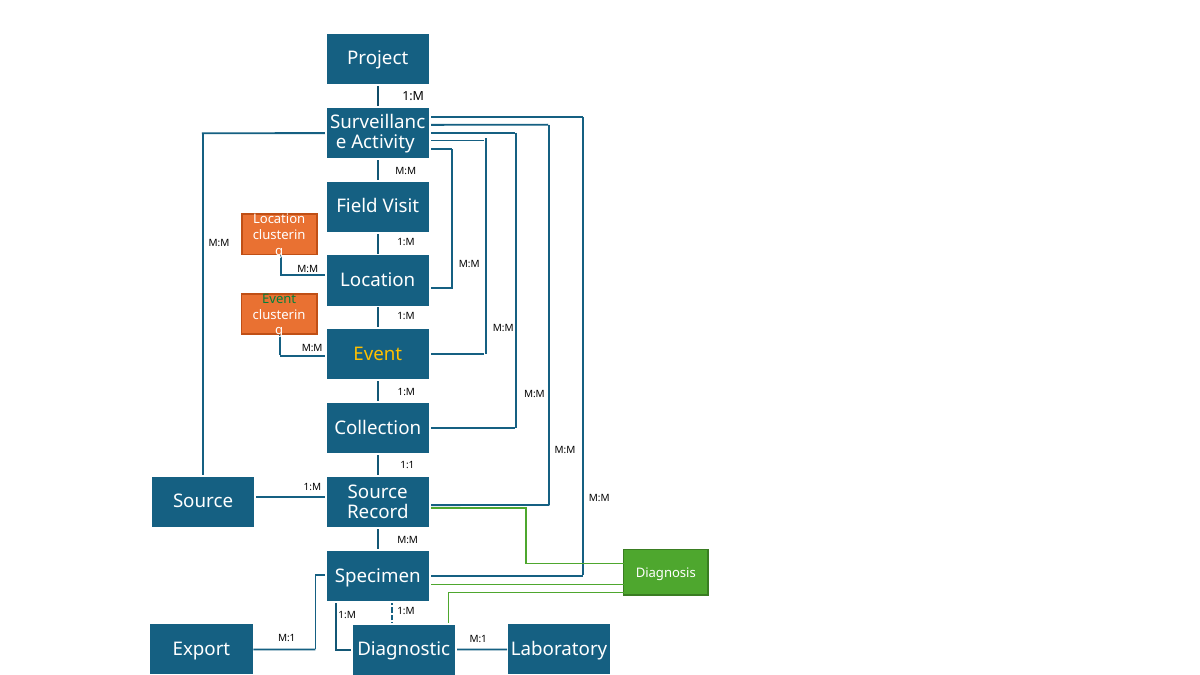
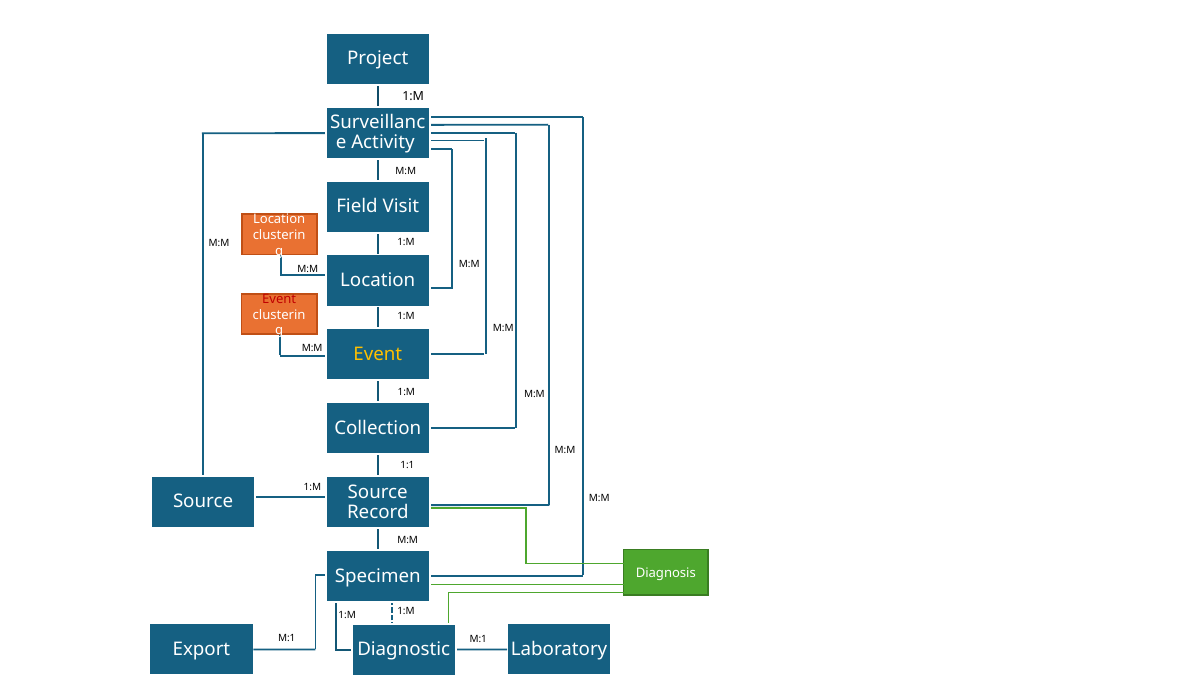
Event colour: green -> red (279, 299)
